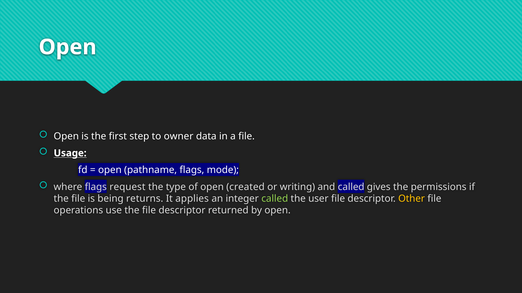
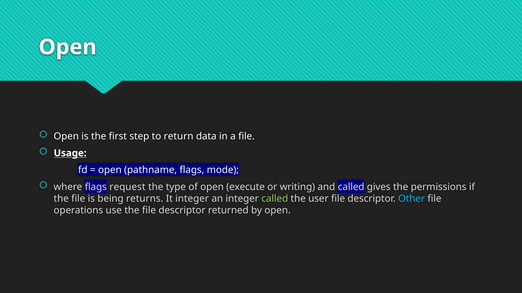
owner: owner -> return (179, 136)
created: created -> execute (246, 187)
It applies: applies -> integer (192, 199)
Other colour: yellow -> light blue (412, 199)
